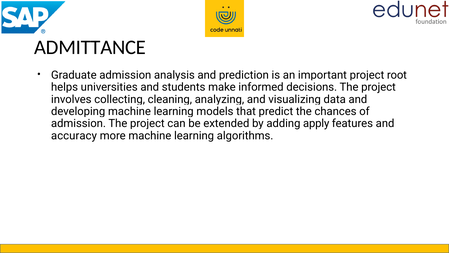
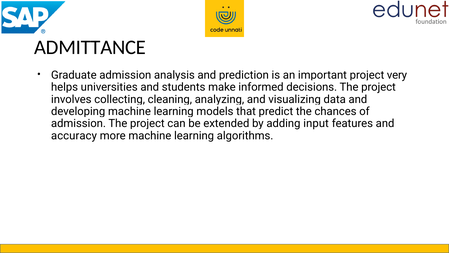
root: root -> very (397, 75)
apply: apply -> input (316, 123)
